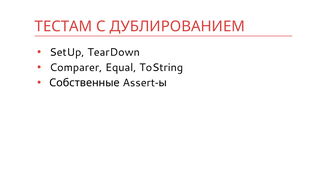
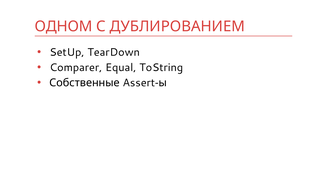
ТЕСТАМ: ТЕСТАМ -> ОДНОМ (64, 26)
